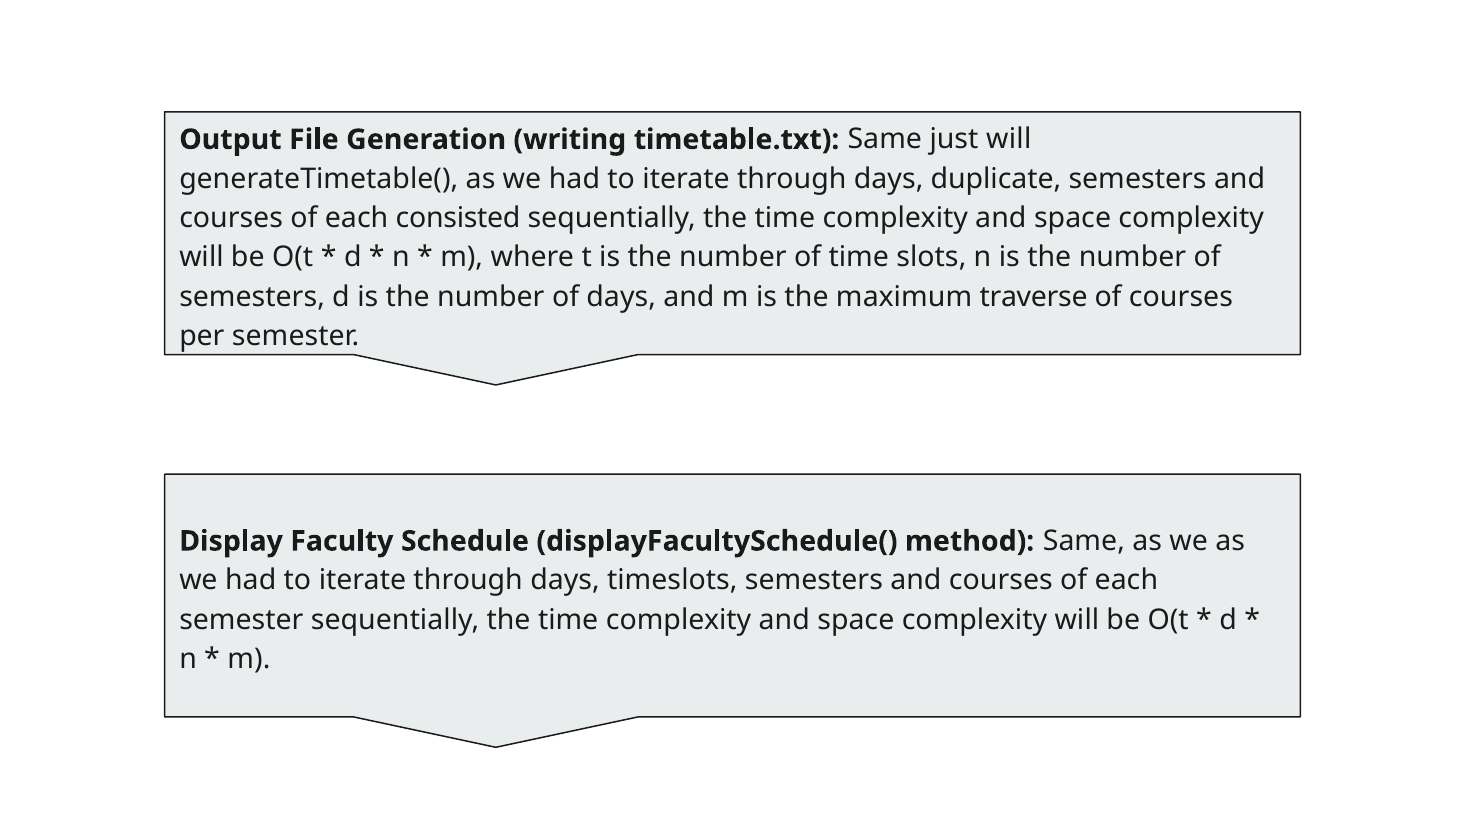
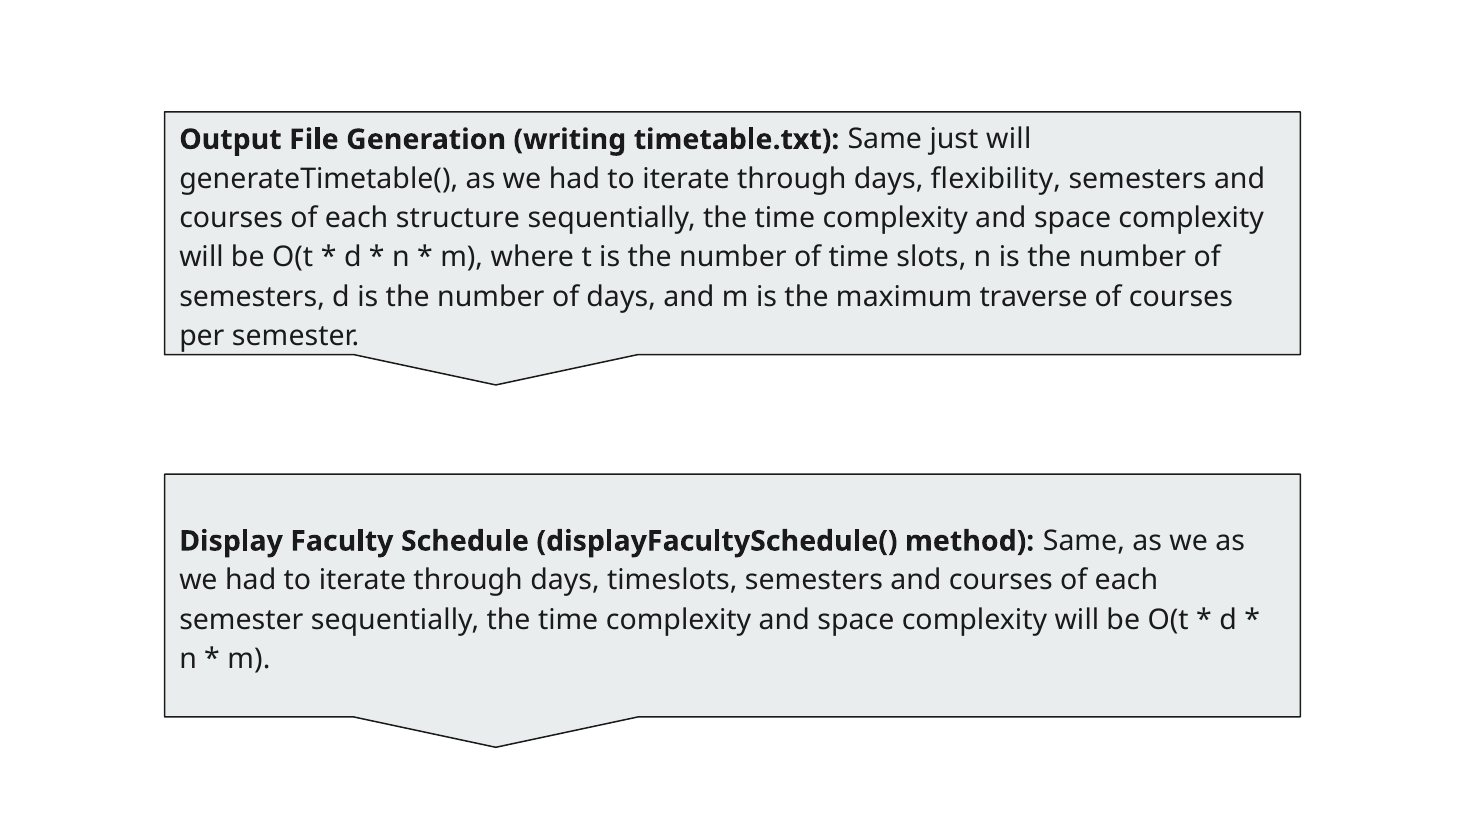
duplicate: duplicate -> flexibility (996, 179)
consisted: consisted -> structure (458, 218)
